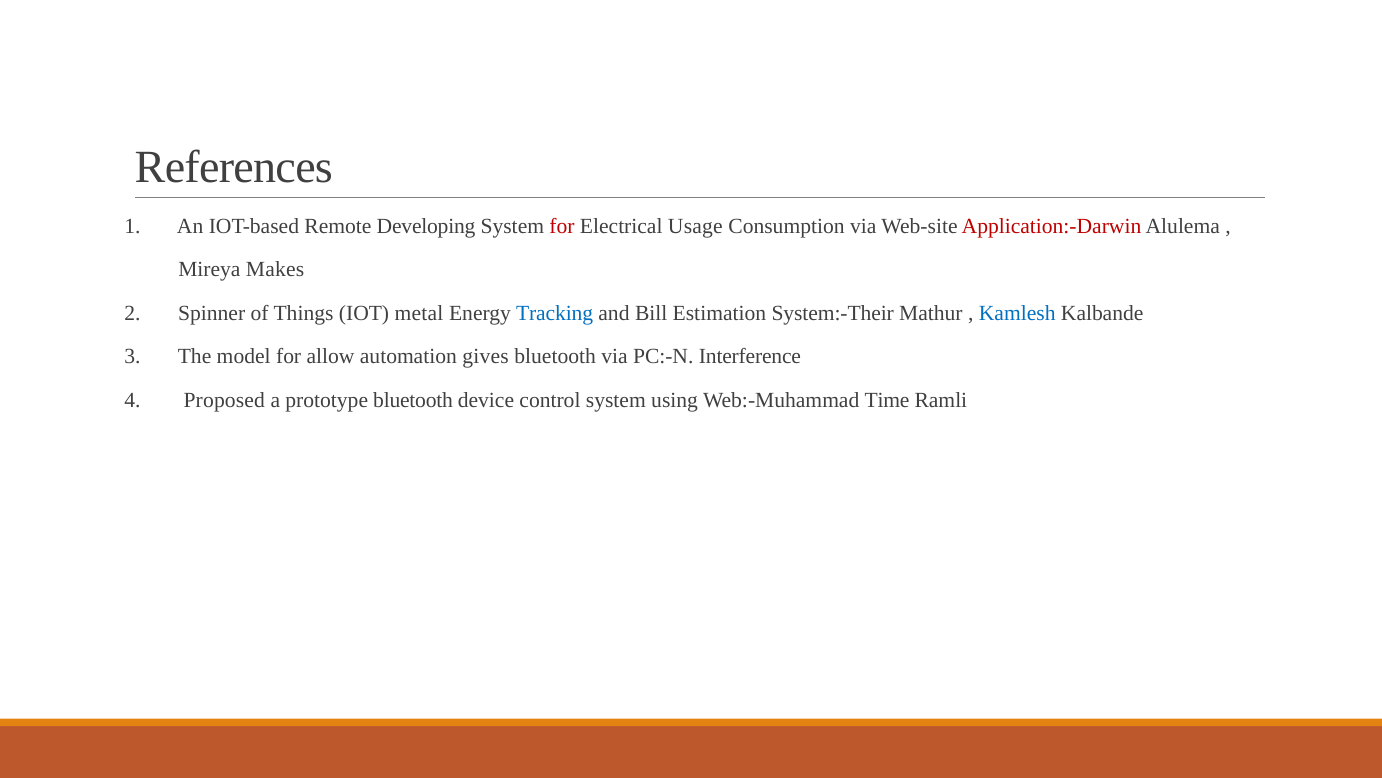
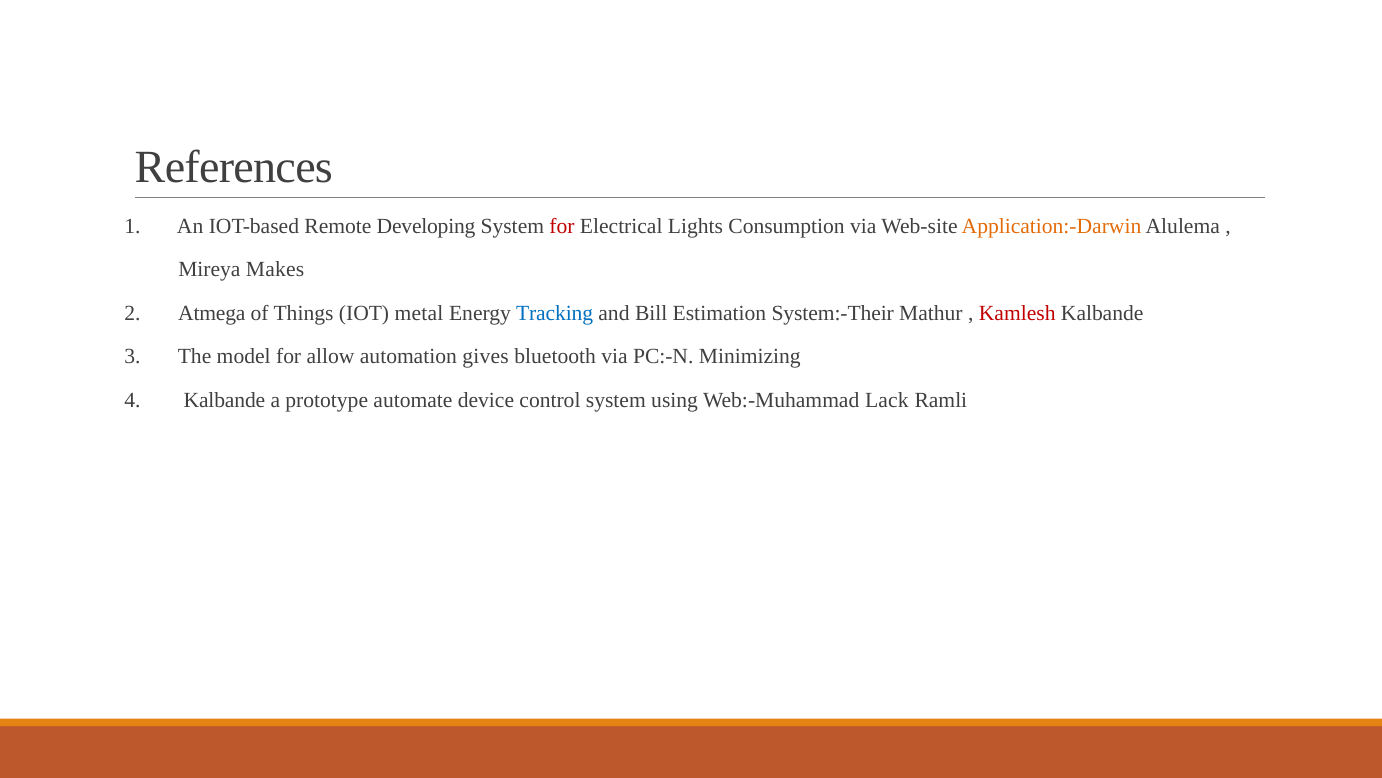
Usage: Usage -> Lights (695, 226)
Application:-Darwin colour: red -> orange (1052, 226)
Spinner: Spinner -> Atmega (212, 313)
Kamlesh colour: blue -> red (1017, 313)
Interference: Interference -> Minimizing (750, 356)
4 Proposed: Proposed -> Kalbande (224, 400)
prototype bluetooth: bluetooth -> automate (413, 400)
Time: Time -> Lack (887, 400)
